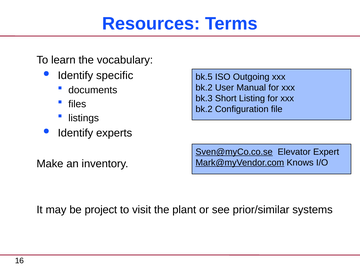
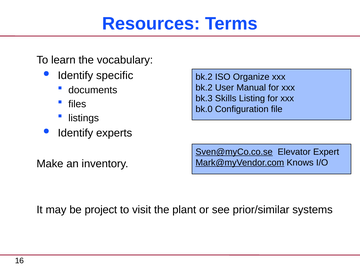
bk.5: bk.5 -> bk.2 (204, 77)
Outgoing: Outgoing -> Organize (251, 77)
Short: Short -> Skills (226, 98)
bk.2: bk.2 -> bk.0 (204, 109)
